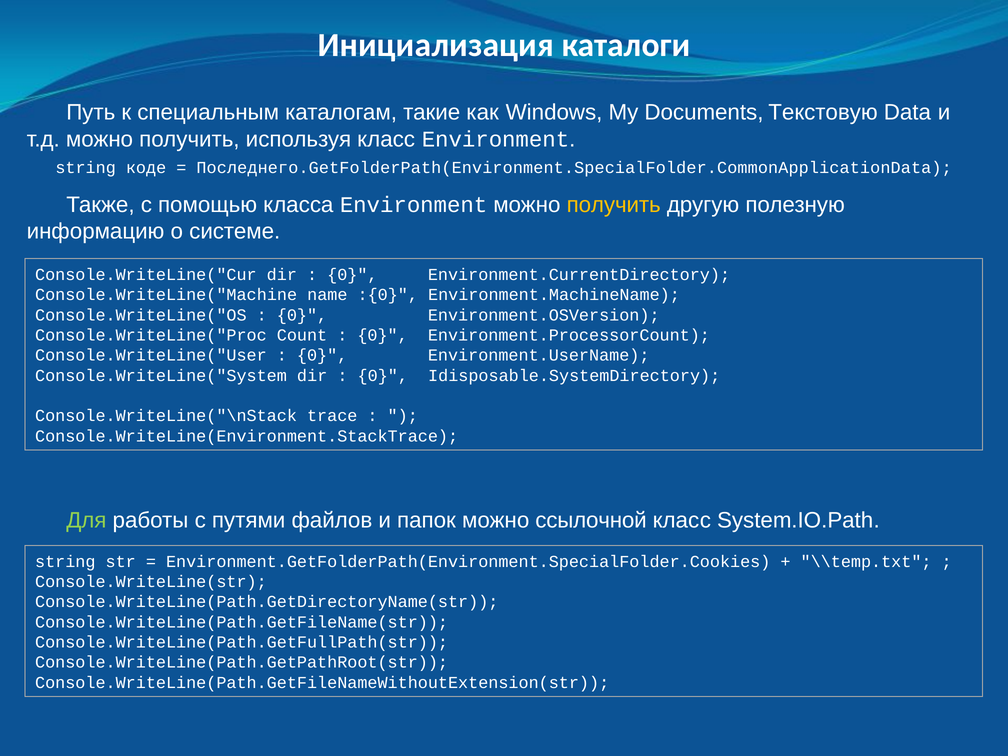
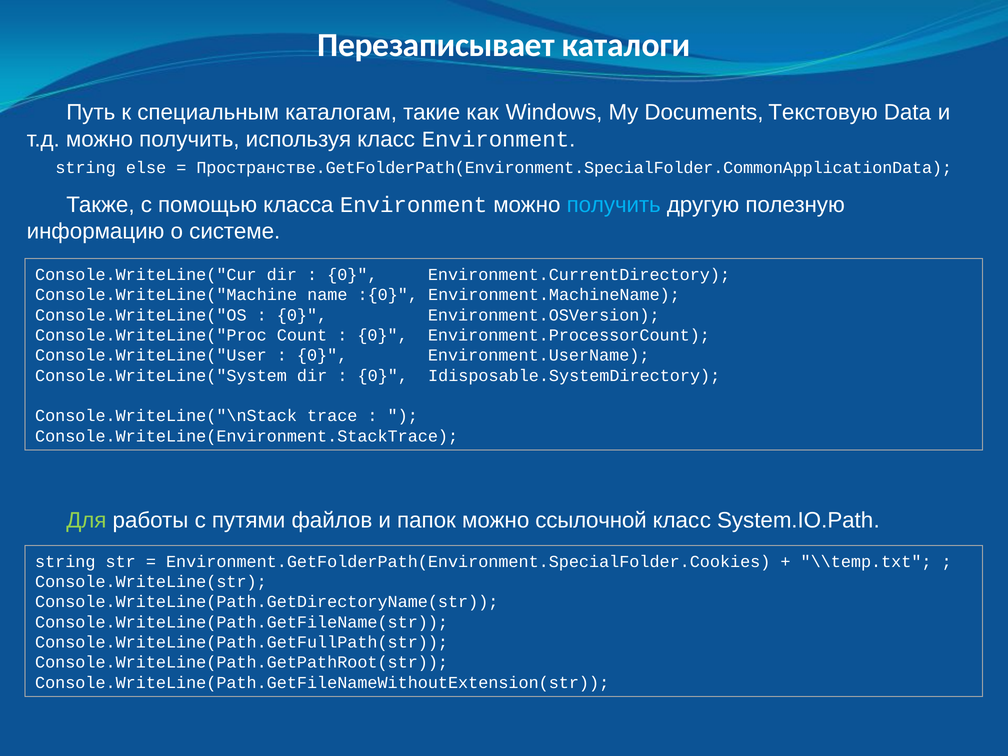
Инициализация: Инициализация -> Перезаписывает (436, 45)
коде: коде -> else (146, 168)
Последнего.GetFolderPath(Environment.SpecialFolder.CommonApplicationData: Последнего.GetFolderPath(Environment.SpecialFolder.CommonApplicationData -> Пространстве.GetFolderPath(Environment.SpecialFolder.CommonApplicationData (574, 168)
получить colour: yellow -> light blue (614, 205)
